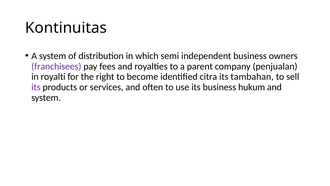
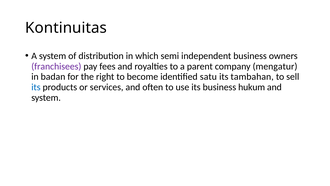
penjualan: penjualan -> mengatur (275, 66)
royalti: royalti -> badan (53, 77)
citra: citra -> satu (208, 77)
its colour: purple -> blue (36, 87)
